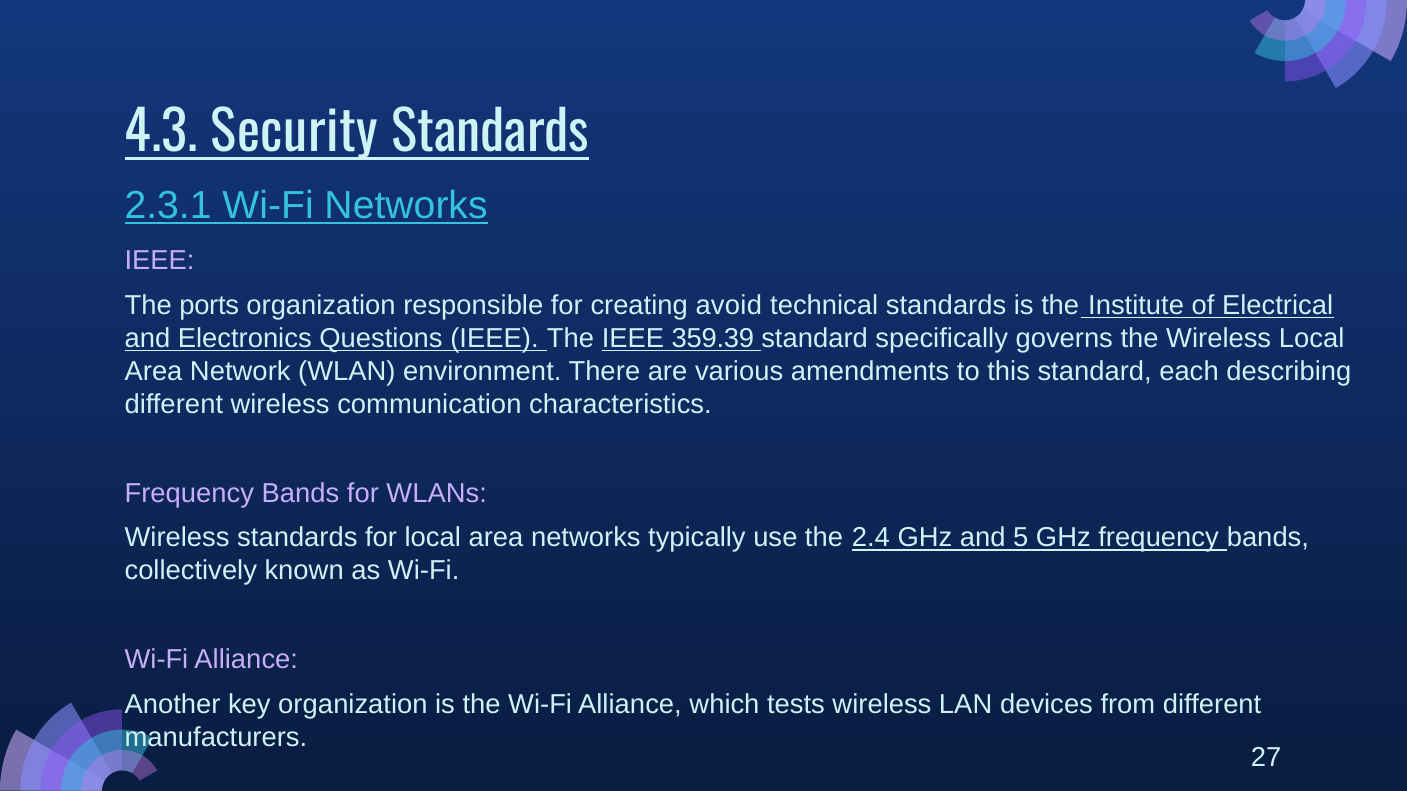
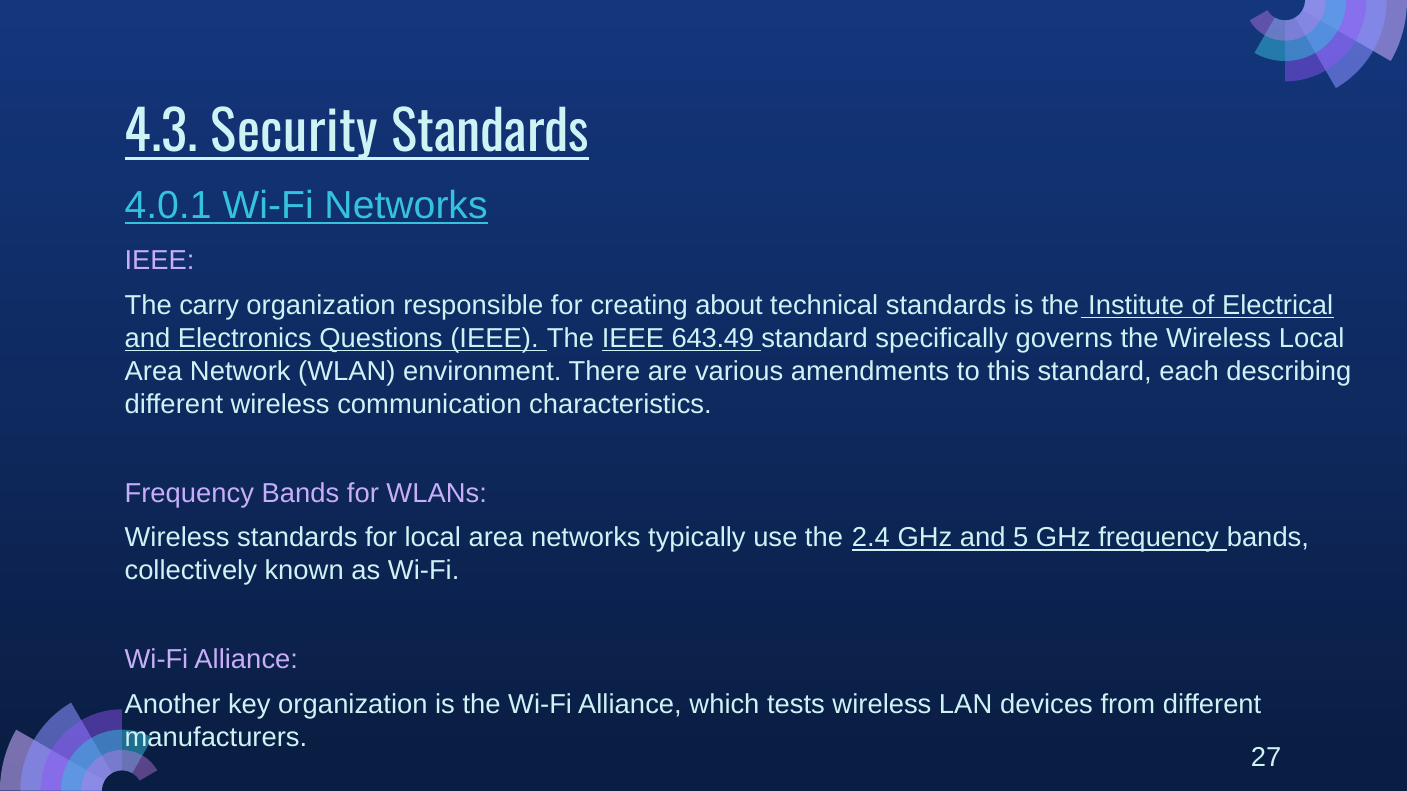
2.3.1: 2.3.1 -> 4.0.1 (168, 206)
ports: ports -> carry (209, 306)
avoid: avoid -> about (729, 306)
359.39: 359.39 -> 643.49 (713, 339)
